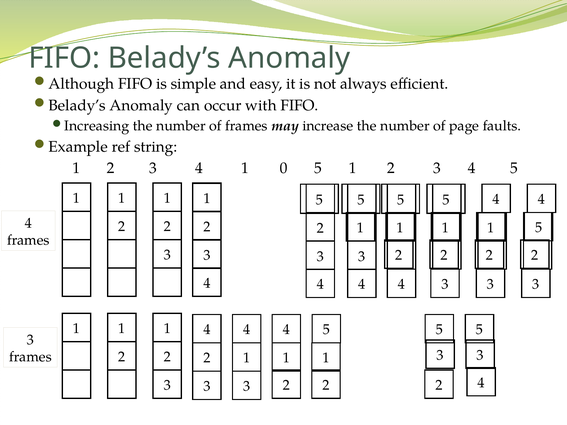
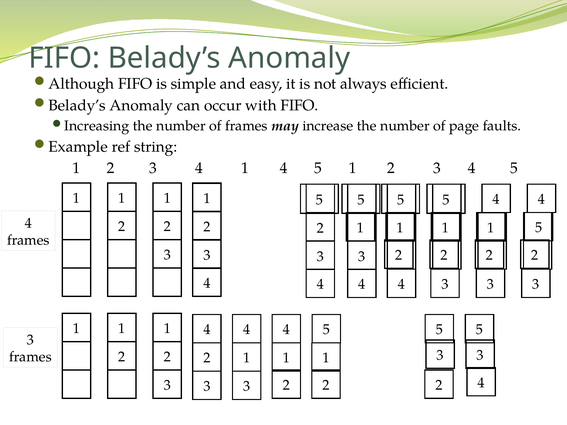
4 1 0: 0 -> 4 (284, 168)
